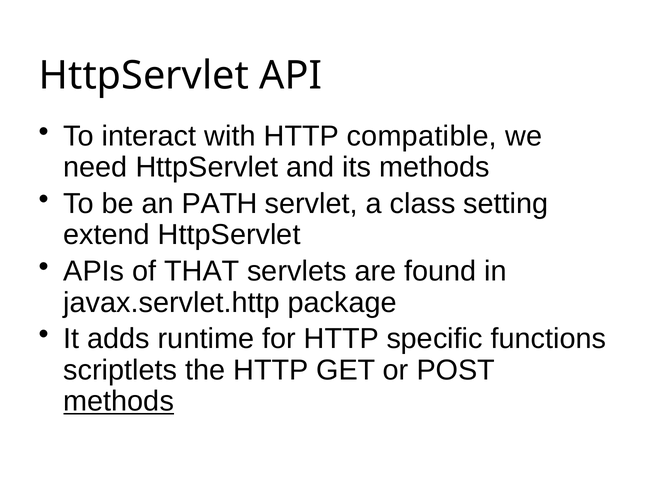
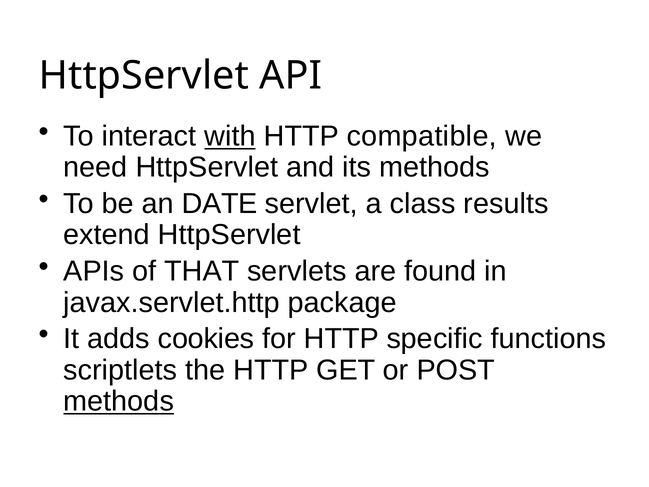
with underline: none -> present (230, 136)
PATH: PATH -> DATE (220, 204)
setting: setting -> results (506, 204)
runtime: runtime -> cookies (206, 339)
